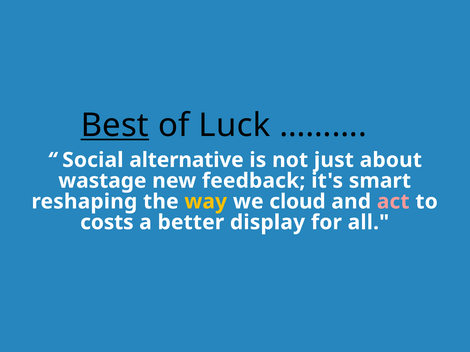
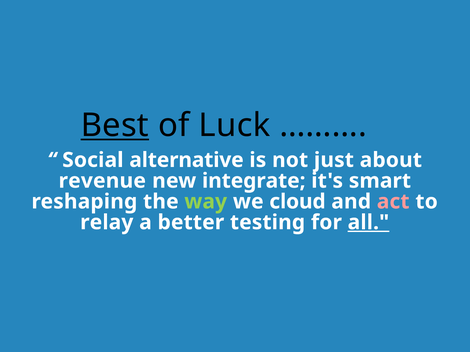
wastage: wastage -> revenue (102, 181)
feedback: feedback -> integrate (254, 181)
way colour: yellow -> light green (206, 202)
costs: costs -> relay (107, 223)
display: display -> testing (268, 223)
all underline: none -> present (368, 223)
